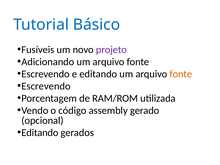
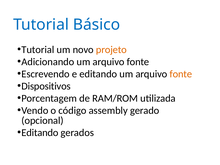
Fusíveis: Fusíveis -> Tutorial (38, 50)
projeto colour: purple -> orange (111, 50)
Escrevendo: Escrevendo -> Dispositivos (46, 86)
